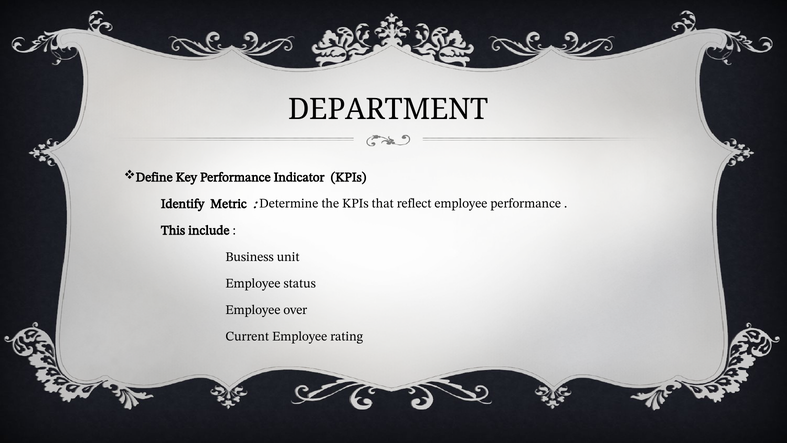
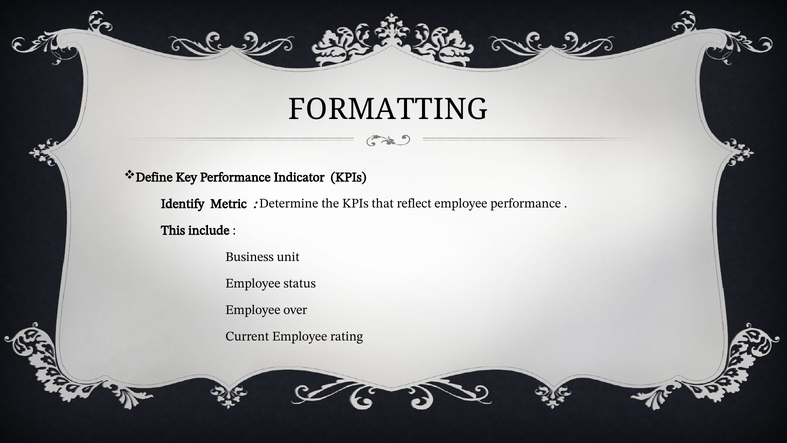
DEPARTMENT: DEPARTMENT -> FORMATTING (388, 109)
